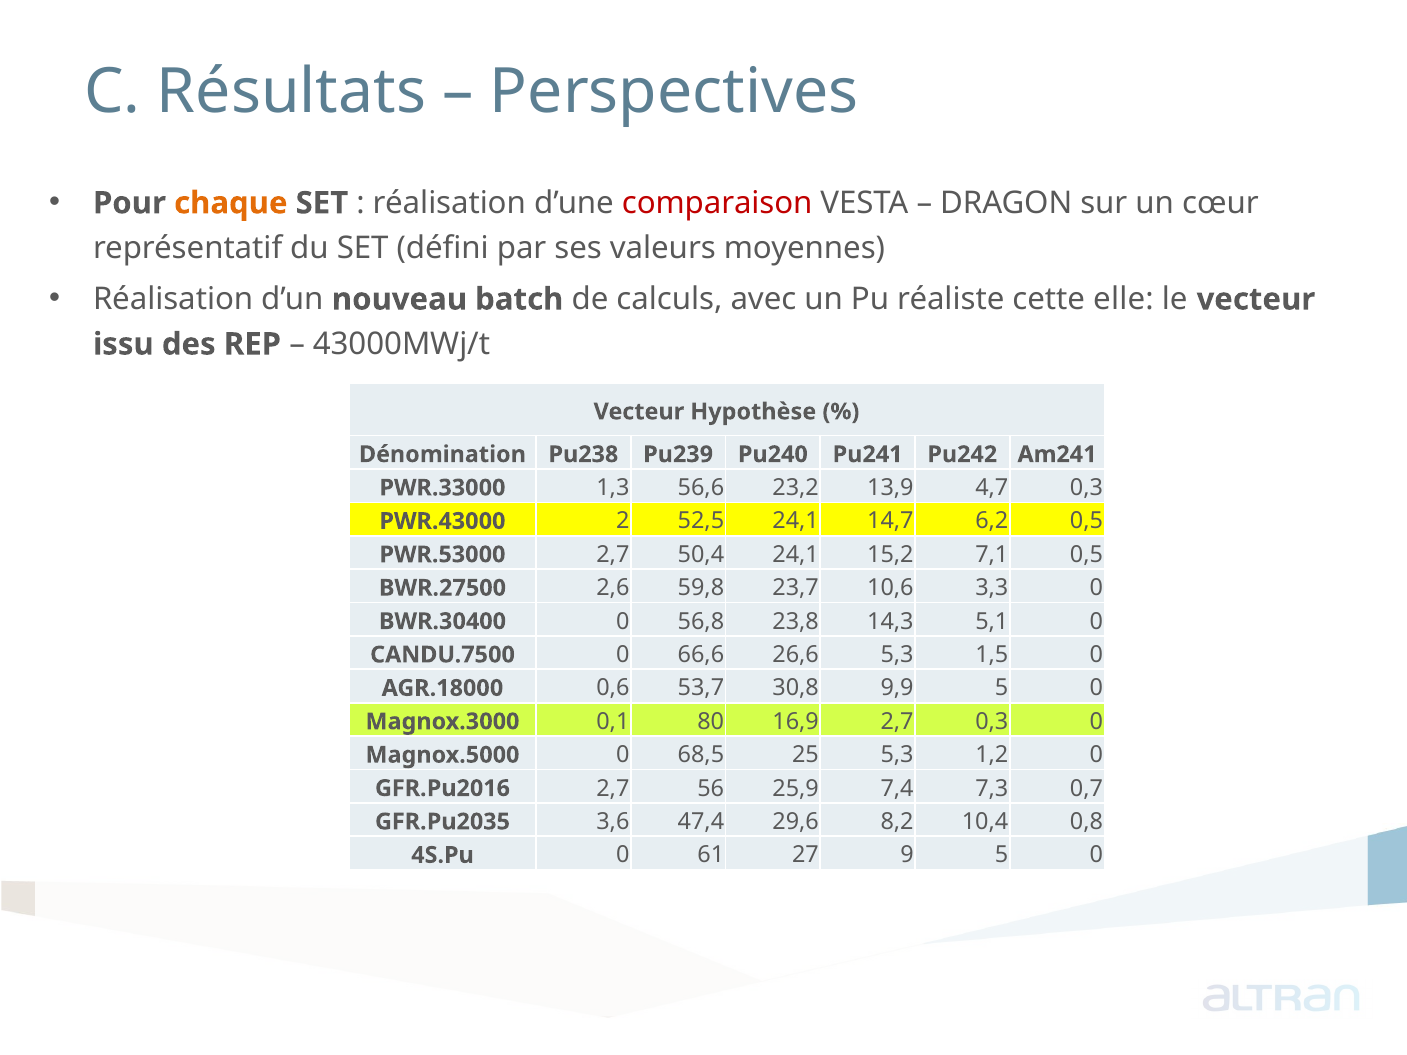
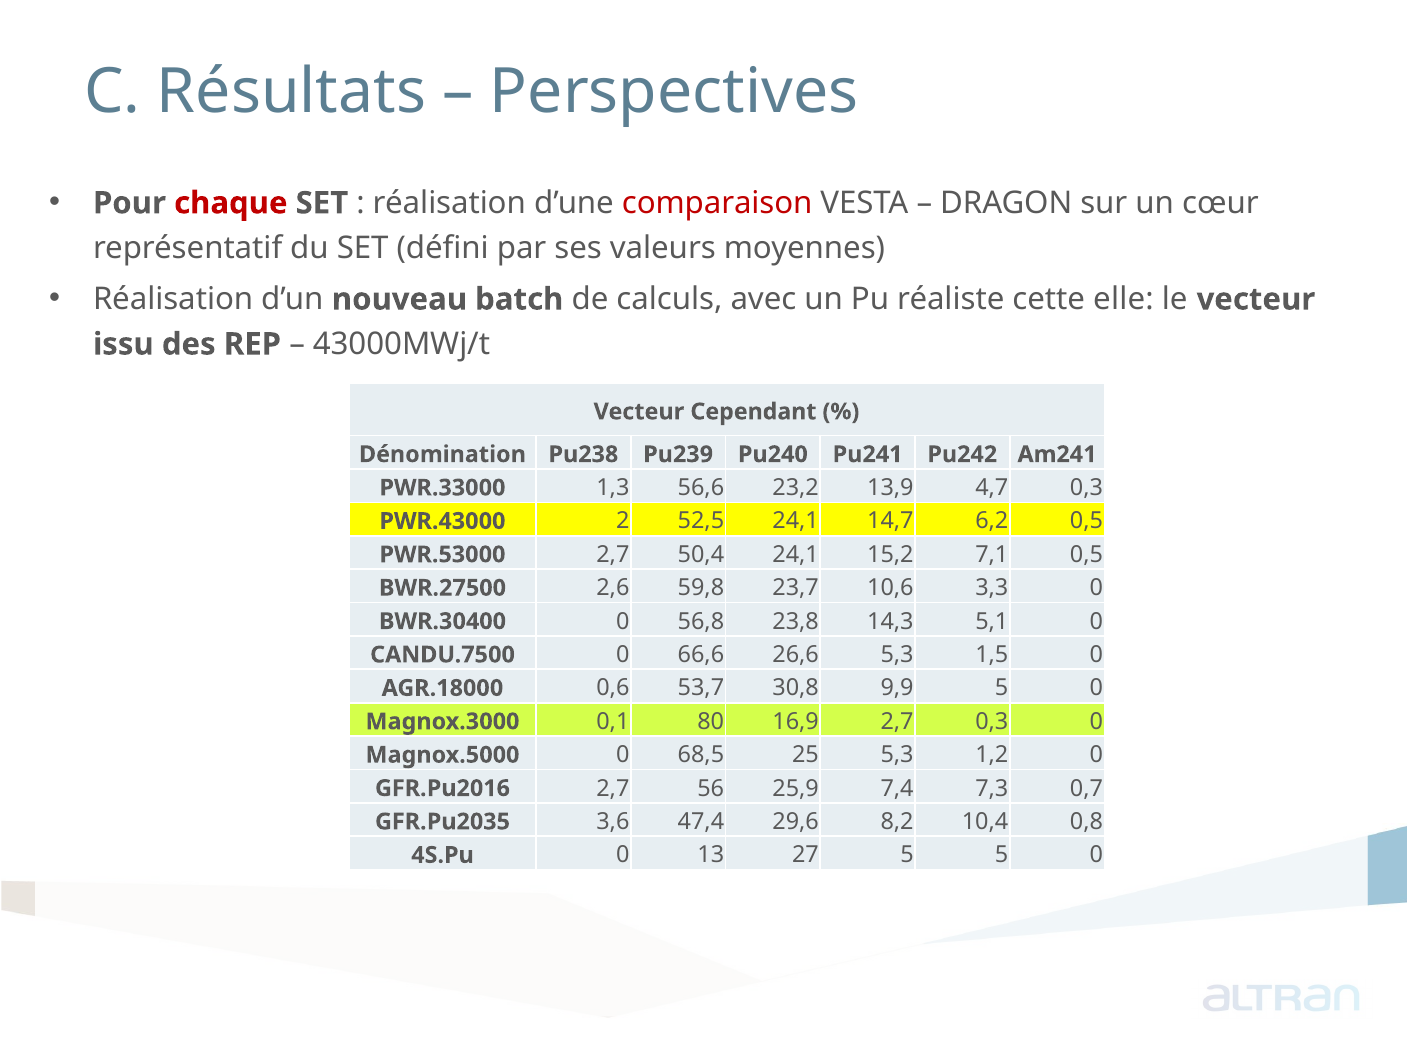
chaque colour: orange -> red (231, 203)
Hypothèse: Hypothèse -> Cependant (753, 412)
61: 61 -> 13 (711, 855)
27 9: 9 -> 5 (907, 855)
